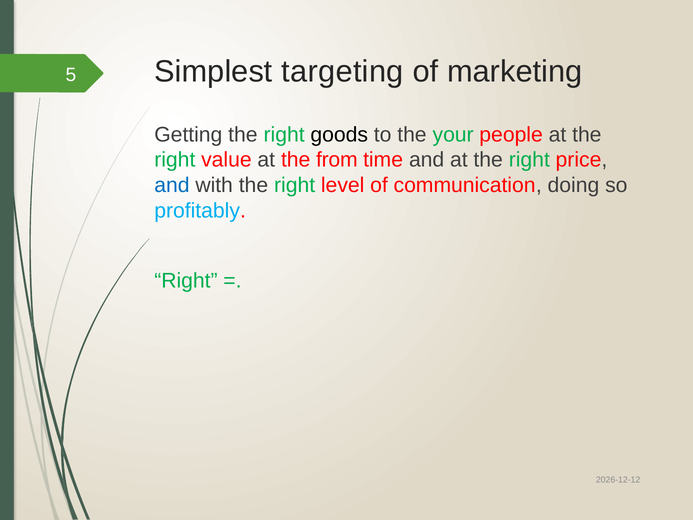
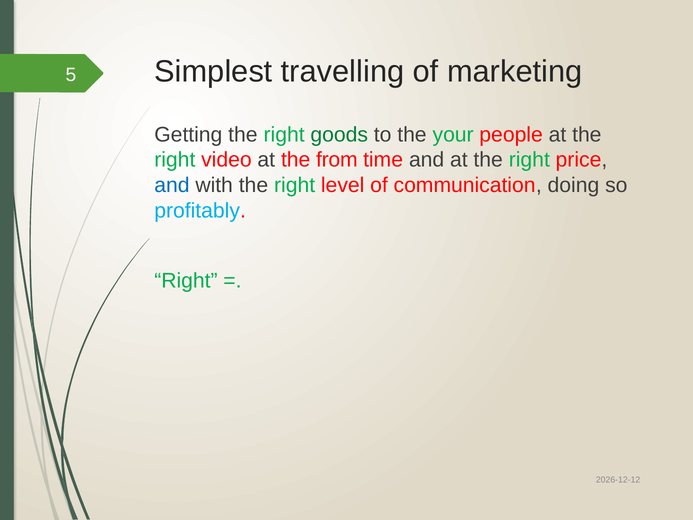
targeting: targeting -> travelling (343, 71)
goods colour: black -> green (339, 134)
value: value -> video (226, 160)
